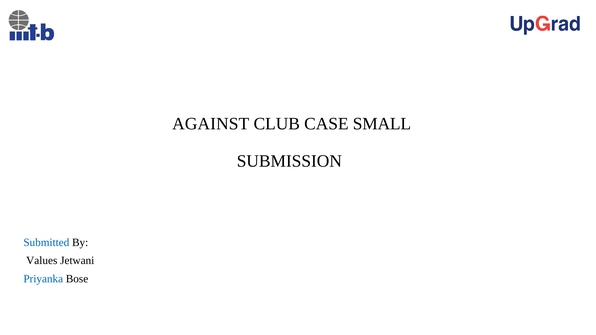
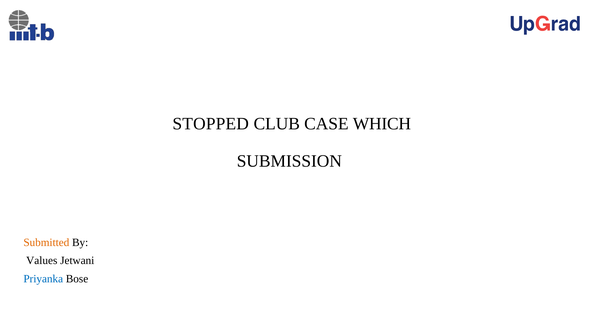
AGAINST: AGAINST -> STOPPED (211, 124)
SMALL: SMALL -> WHICH (382, 124)
Submitted colour: blue -> orange (46, 243)
